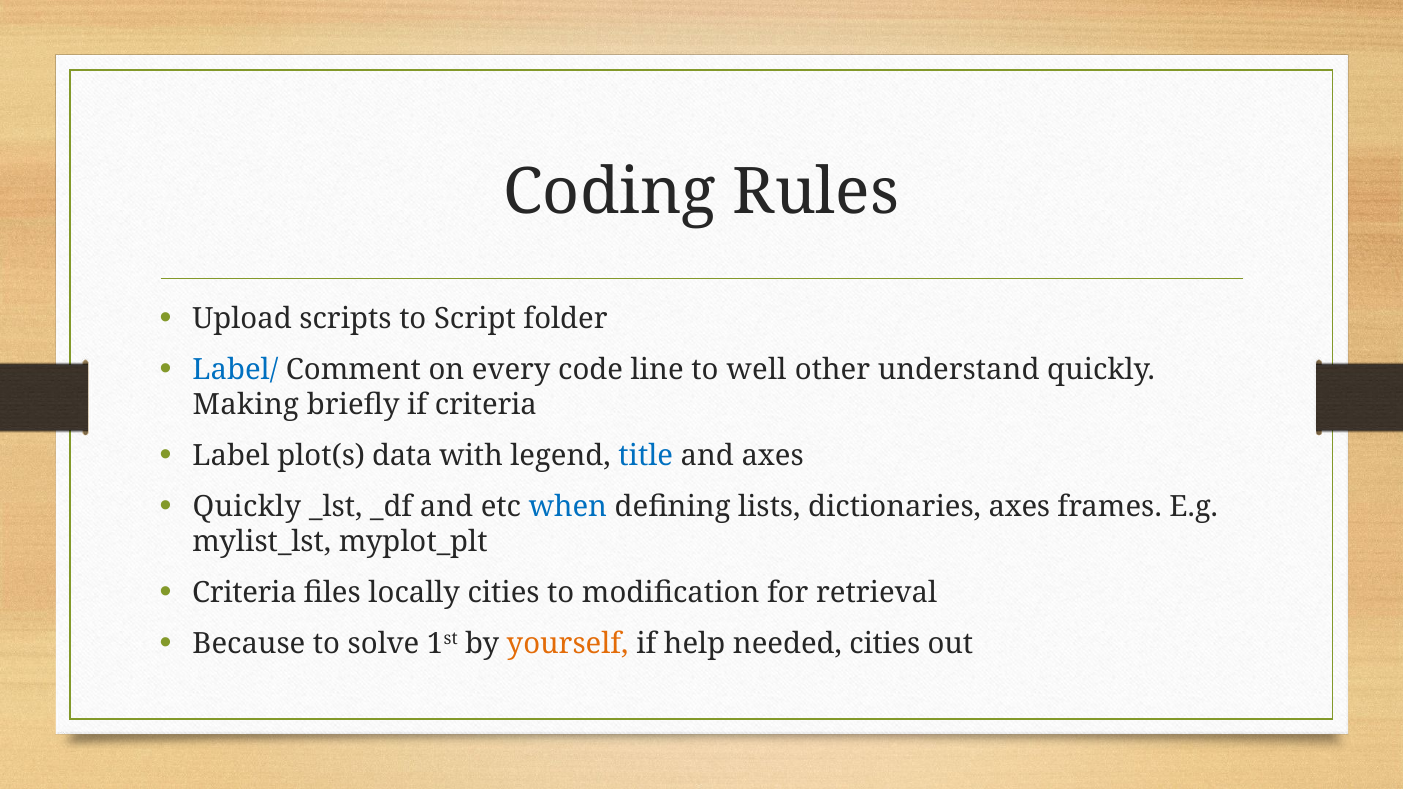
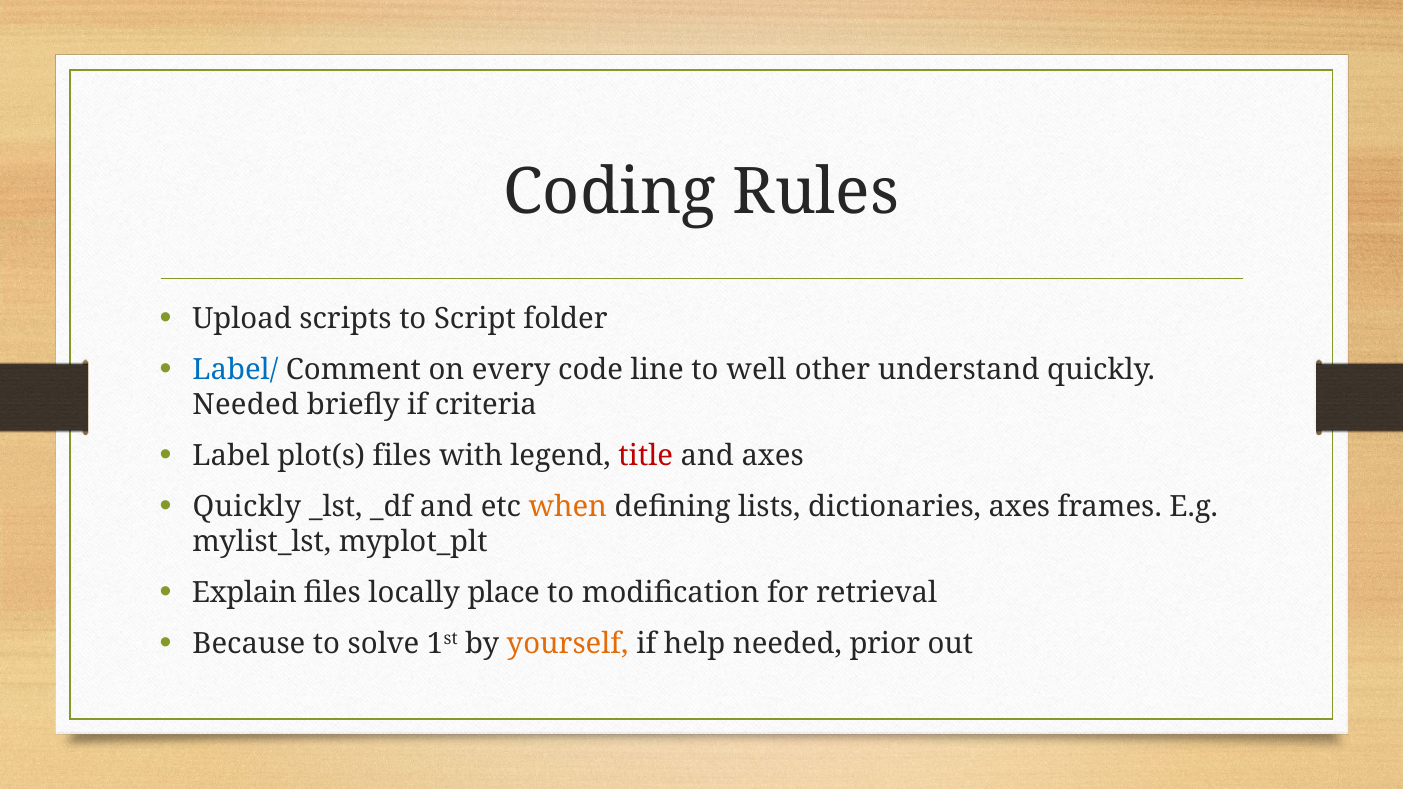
Making: Making -> Needed (246, 405)
plot(s data: data -> files (402, 456)
title colour: blue -> red (646, 456)
when colour: blue -> orange (568, 507)
Criteria: Criteria -> Explain (244, 593)
locally cities: cities -> place (504, 593)
needed cities: cities -> prior (885, 644)
